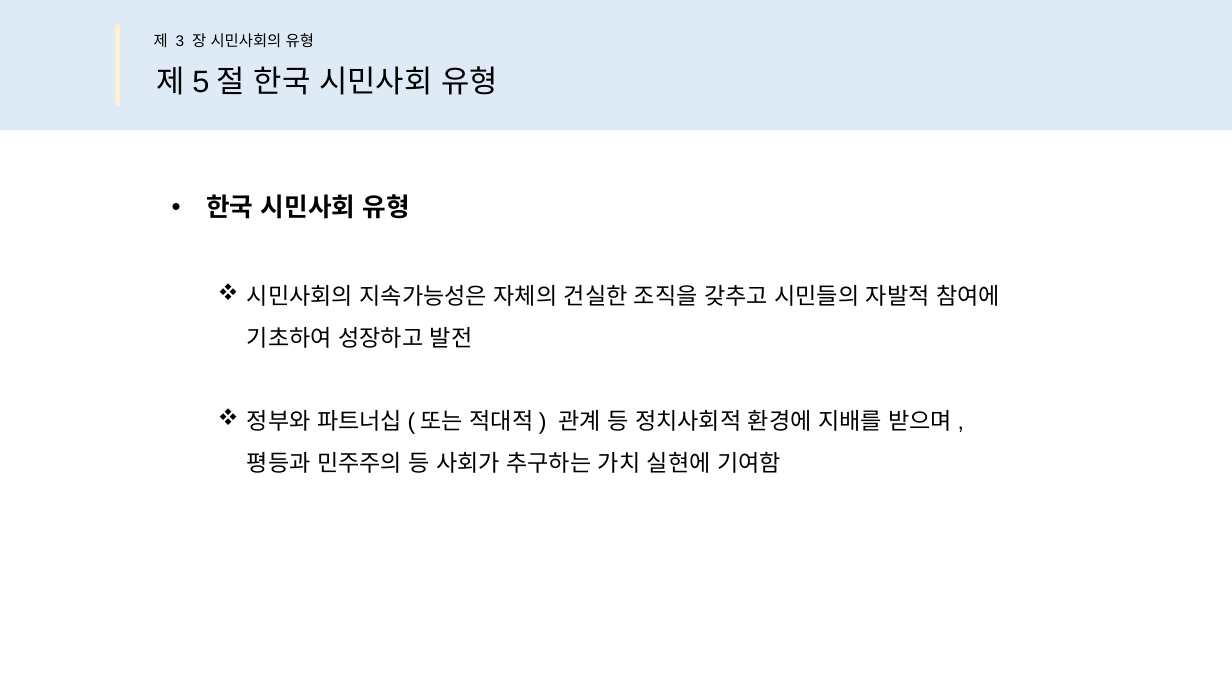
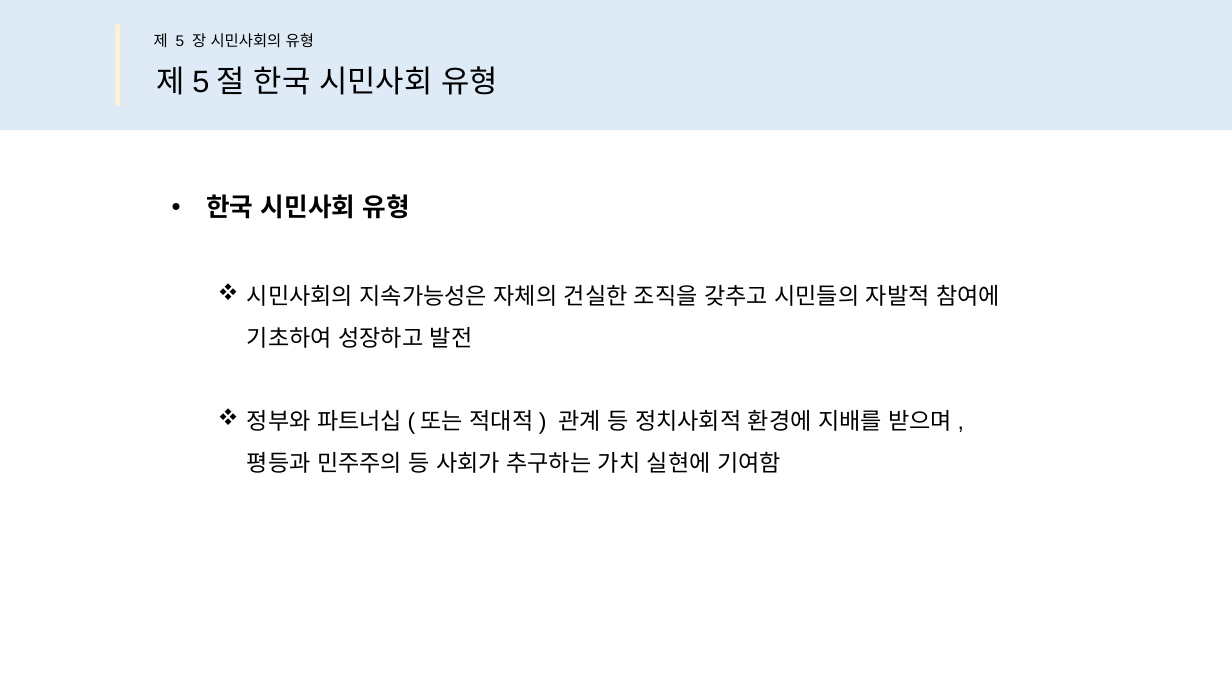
3: 3 -> 5 (180, 41)
